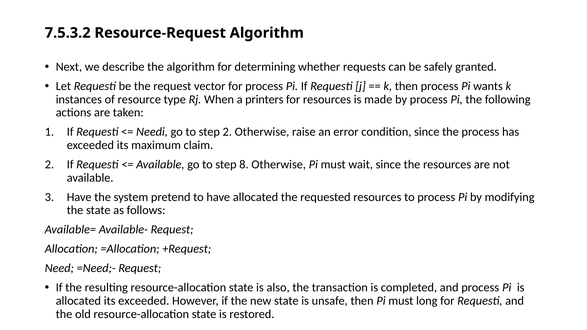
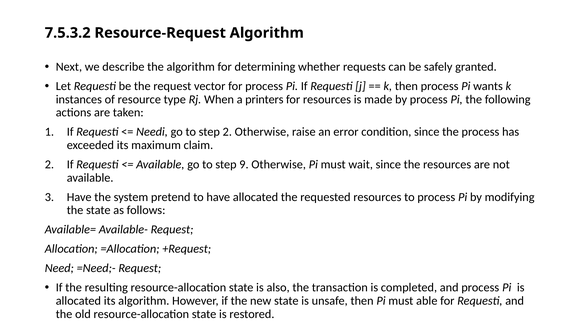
8: 8 -> 9 (244, 165)
its exceeded: exceeded -> algorithm (144, 301)
long: long -> able (427, 301)
